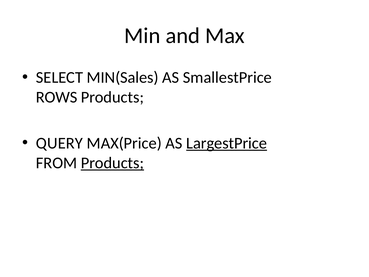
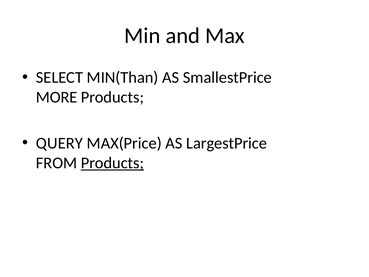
MIN(Sales: MIN(Sales -> MIN(Than (123, 77)
ROWS: ROWS -> MORE (57, 97)
LargestPrice underline: present -> none (227, 143)
